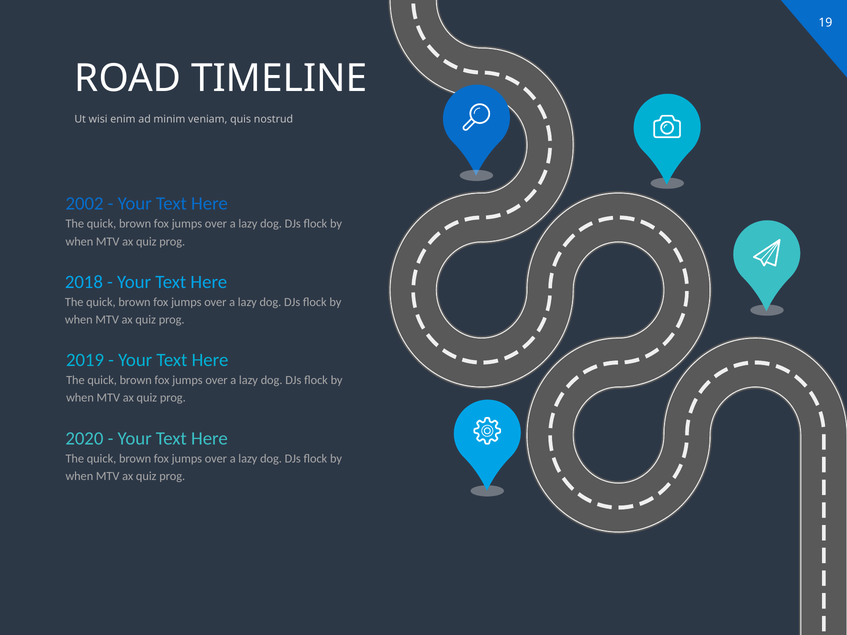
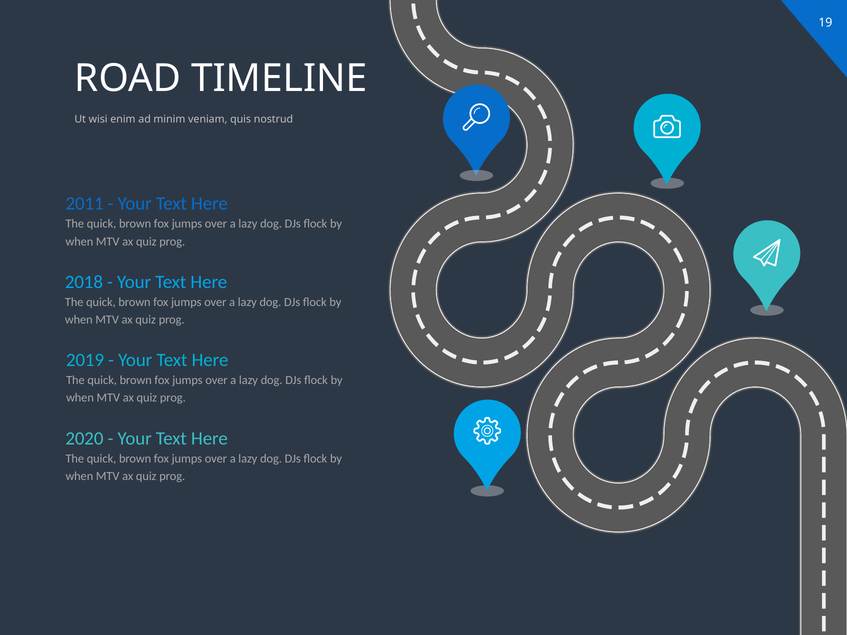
2002: 2002 -> 2011 (85, 204)
